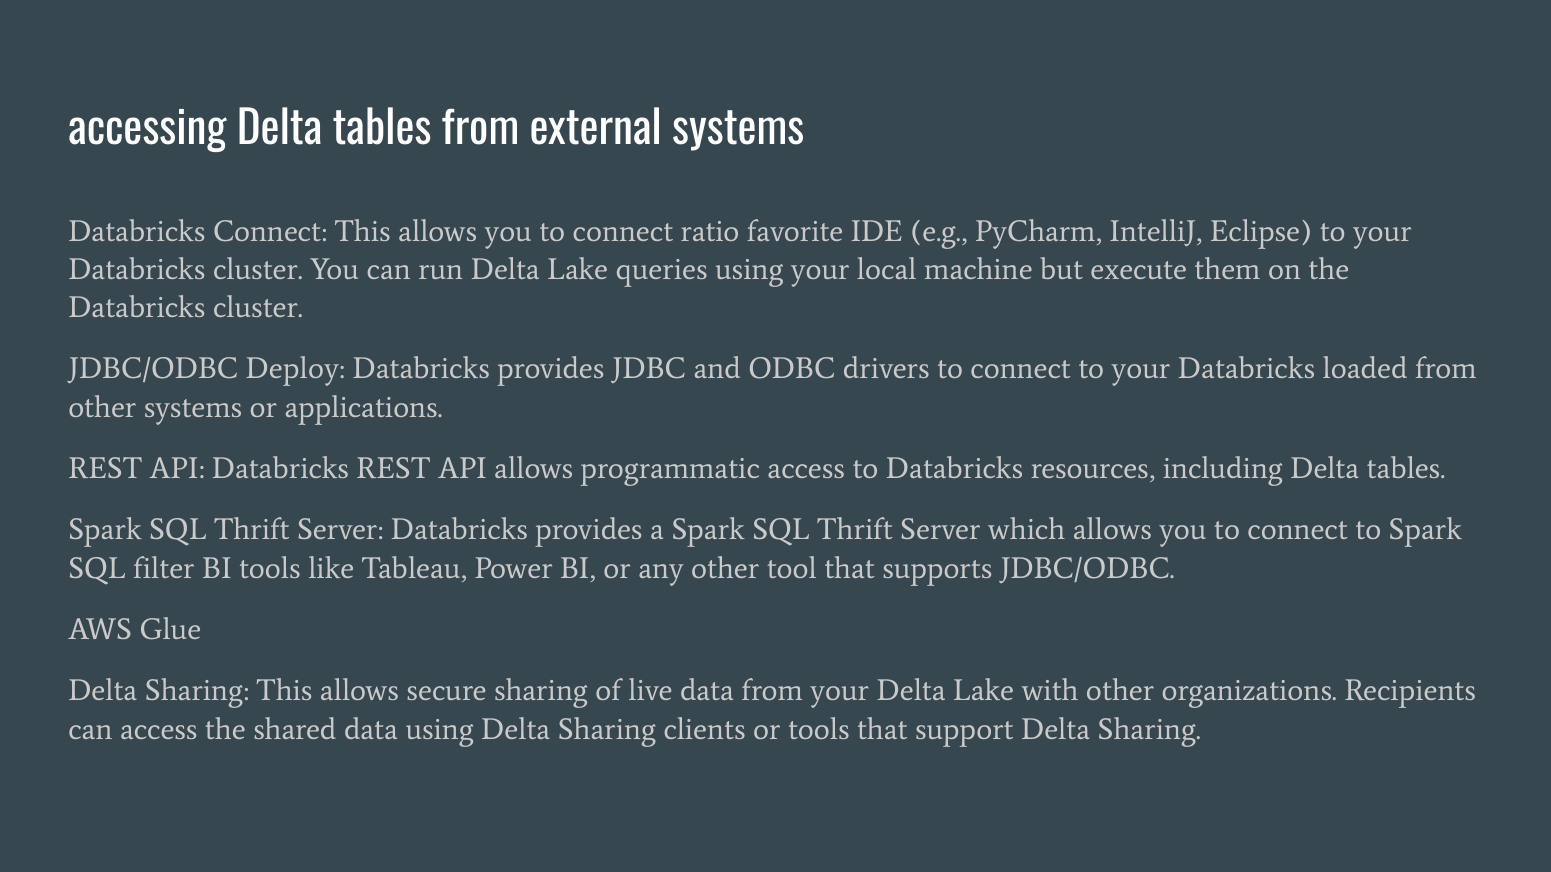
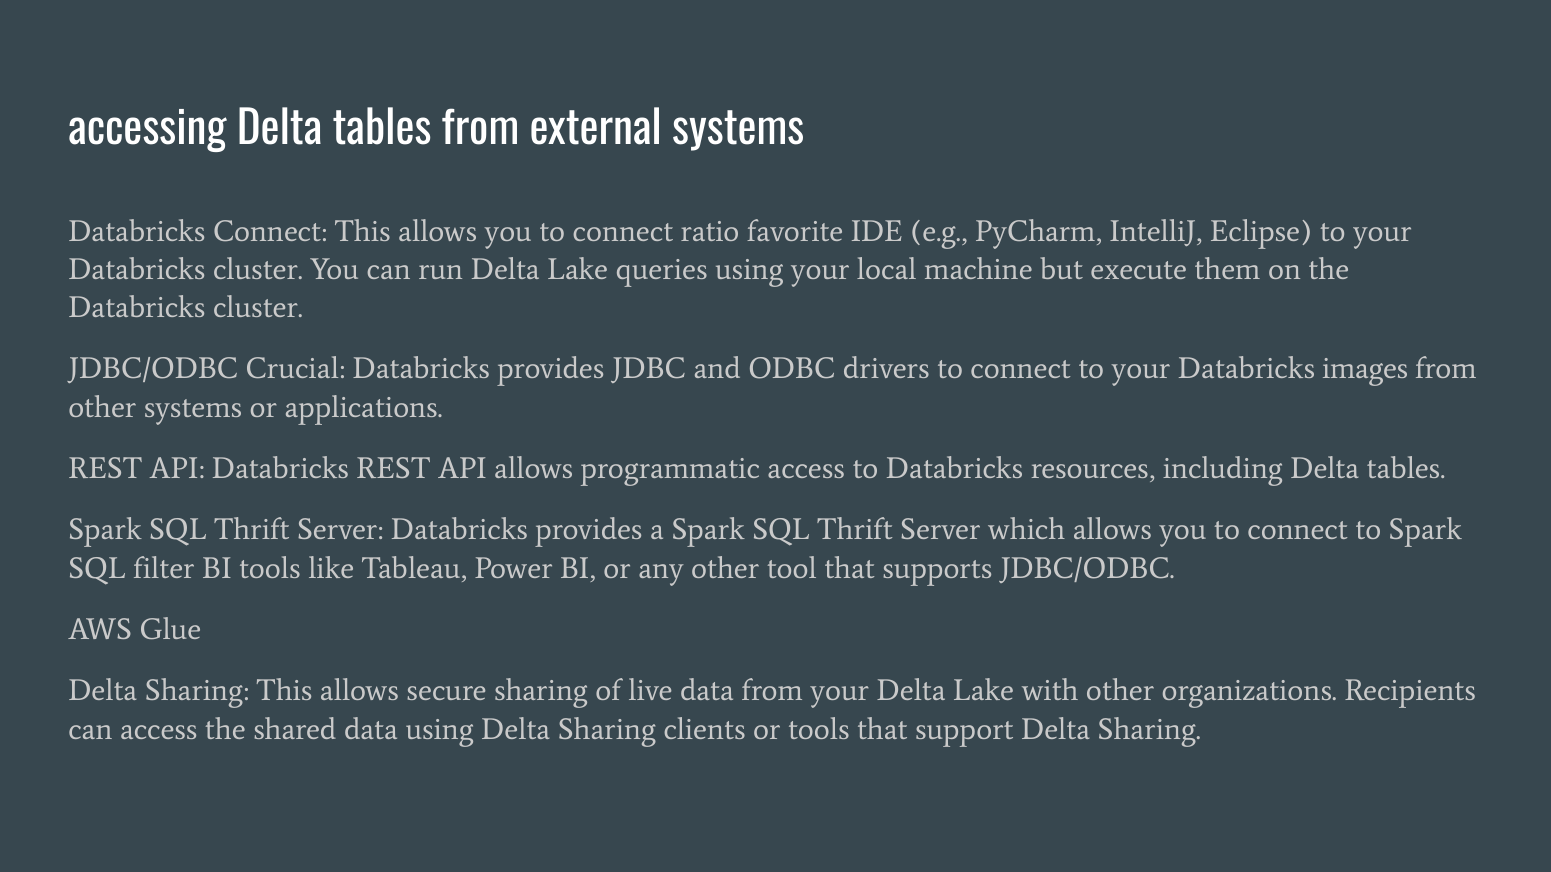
Deploy: Deploy -> Crucial (295, 369)
loaded: loaded -> images (1365, 369)
